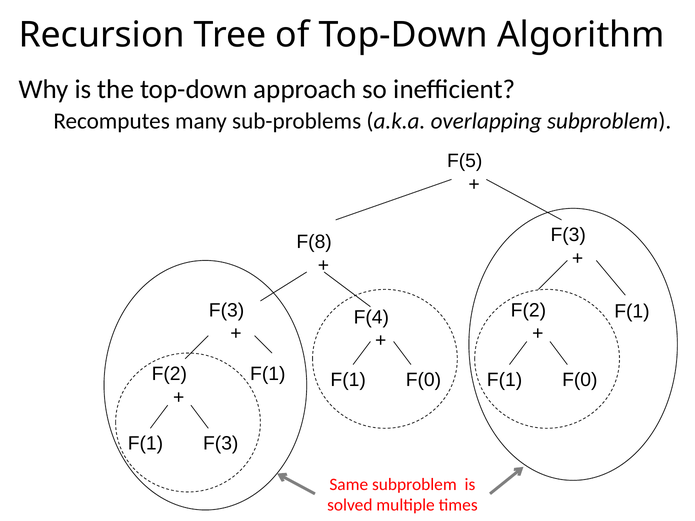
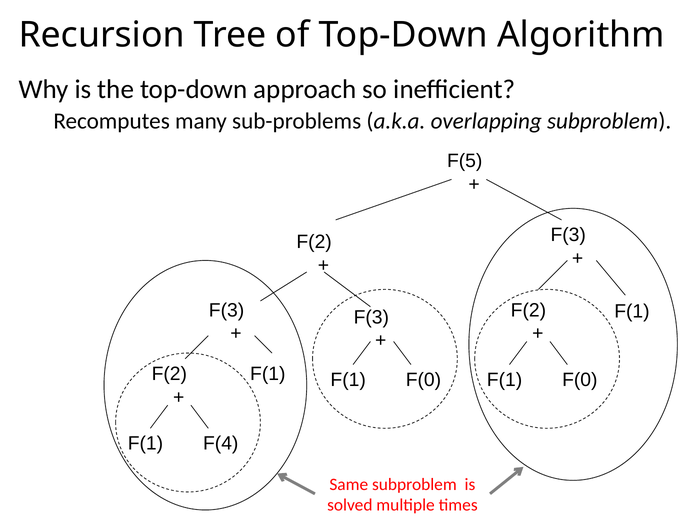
F(8: F(8 -> F(2 (314, 242)
F(4: F(4 -> F(3 (371, 317)
F(1 F(3: F(3 -> F(4 (221, 444)
